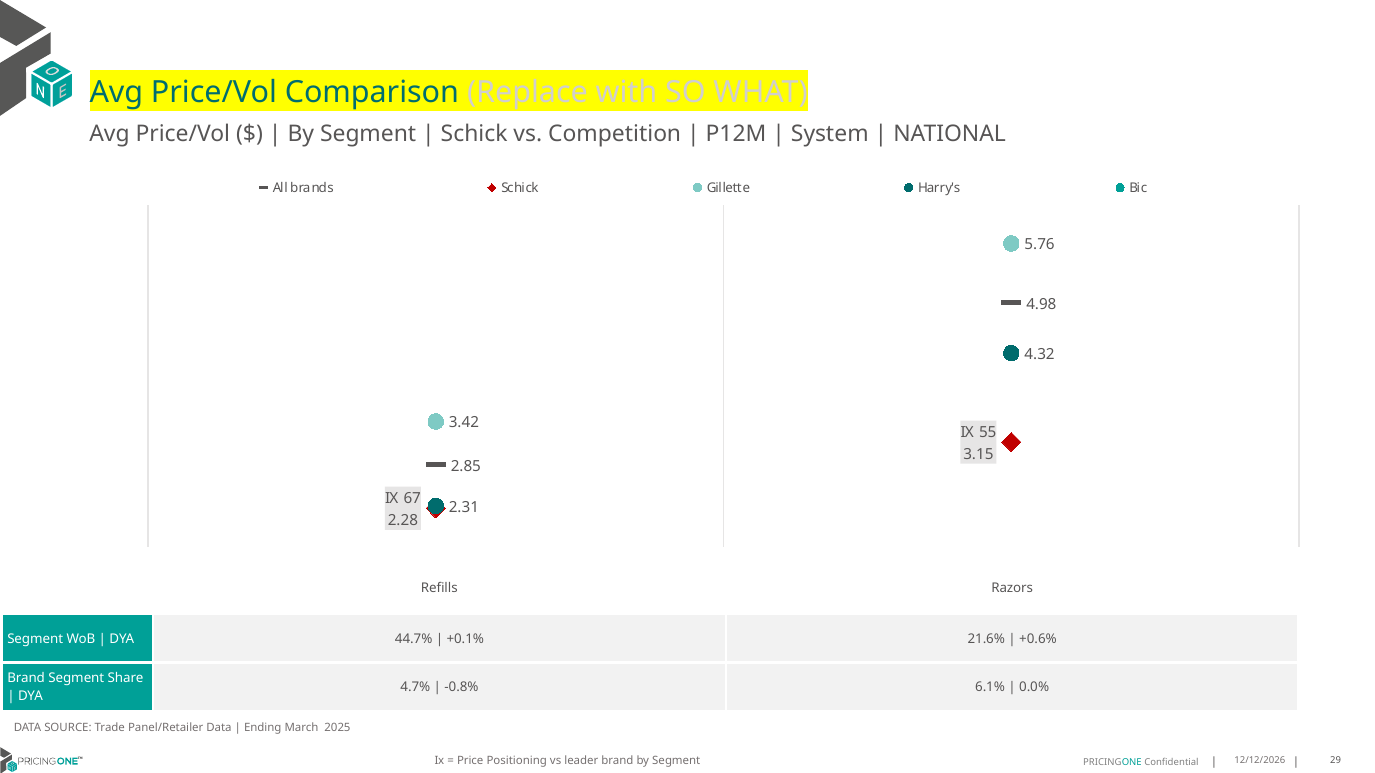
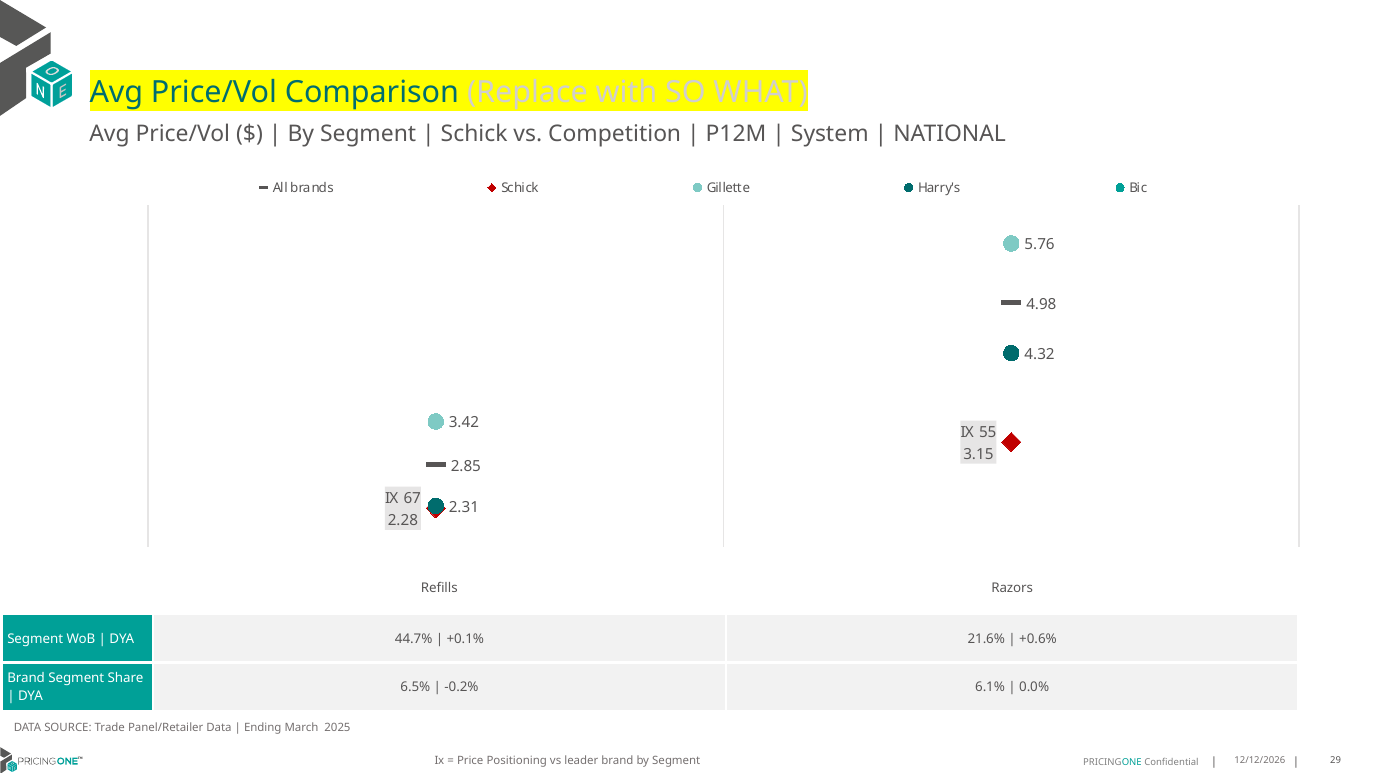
4.7%: 4.7% -> 6.5% (415, 688)
-0.8%: -0.8% -> -0.2% (462, 688)
